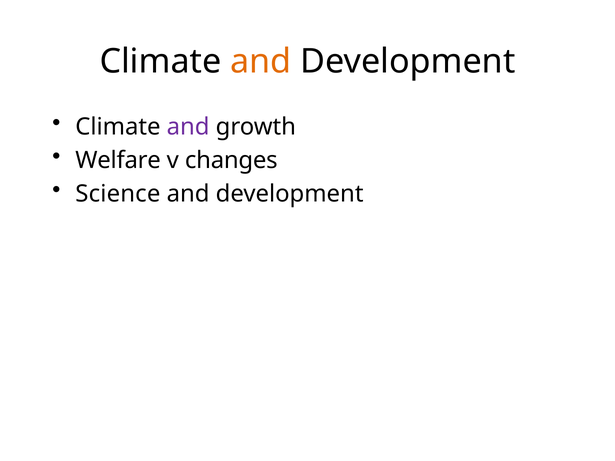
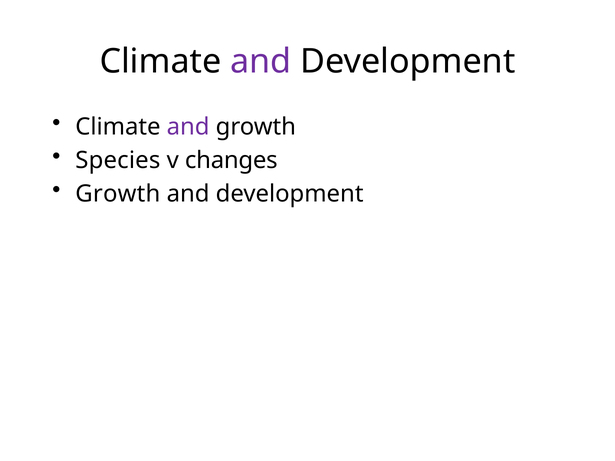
and colour: orange -> purple (261, 61)
Welfare: Welfare -> Species (118, 160)
Science: Science -> Growth (118, 194)
